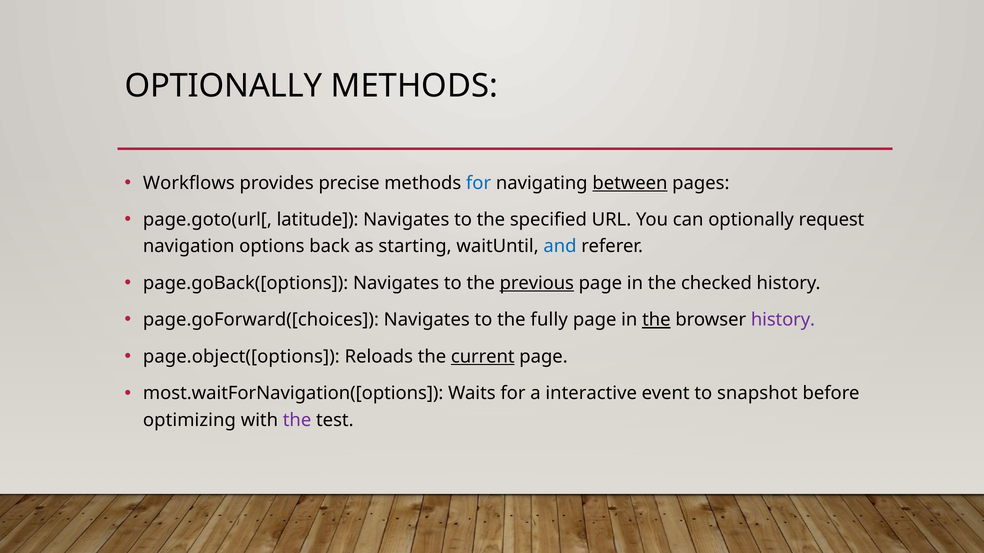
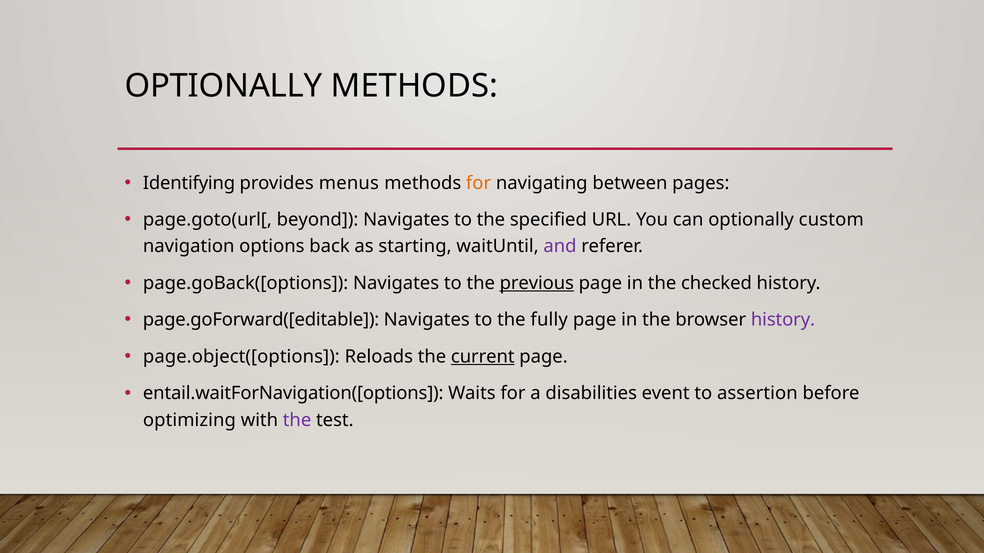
Workflows: Workflows -> Identifying (189, 183)
precise: precise -> menus (349, 183)
for colour: blue -> orange (479, 183)
between underline: present -> none (630, 183)
latitude: latitude -> beyond (318, 220)
request: request -> custom (831, 220)
and colour: blue -> purple (560, 247)
page.goForward([choices: page.goForward([choices -> page.goForward([editable (261, 320)
the underline: present -> none (656, 320)
most.waitForNavigation([options: most.waitForNavigation([options -> entail.waitForNavigation([options (293, 394)
interactive: interactive -> disabilities (591, 394)
snapshot: snapshot -> assertion (757, 394)
